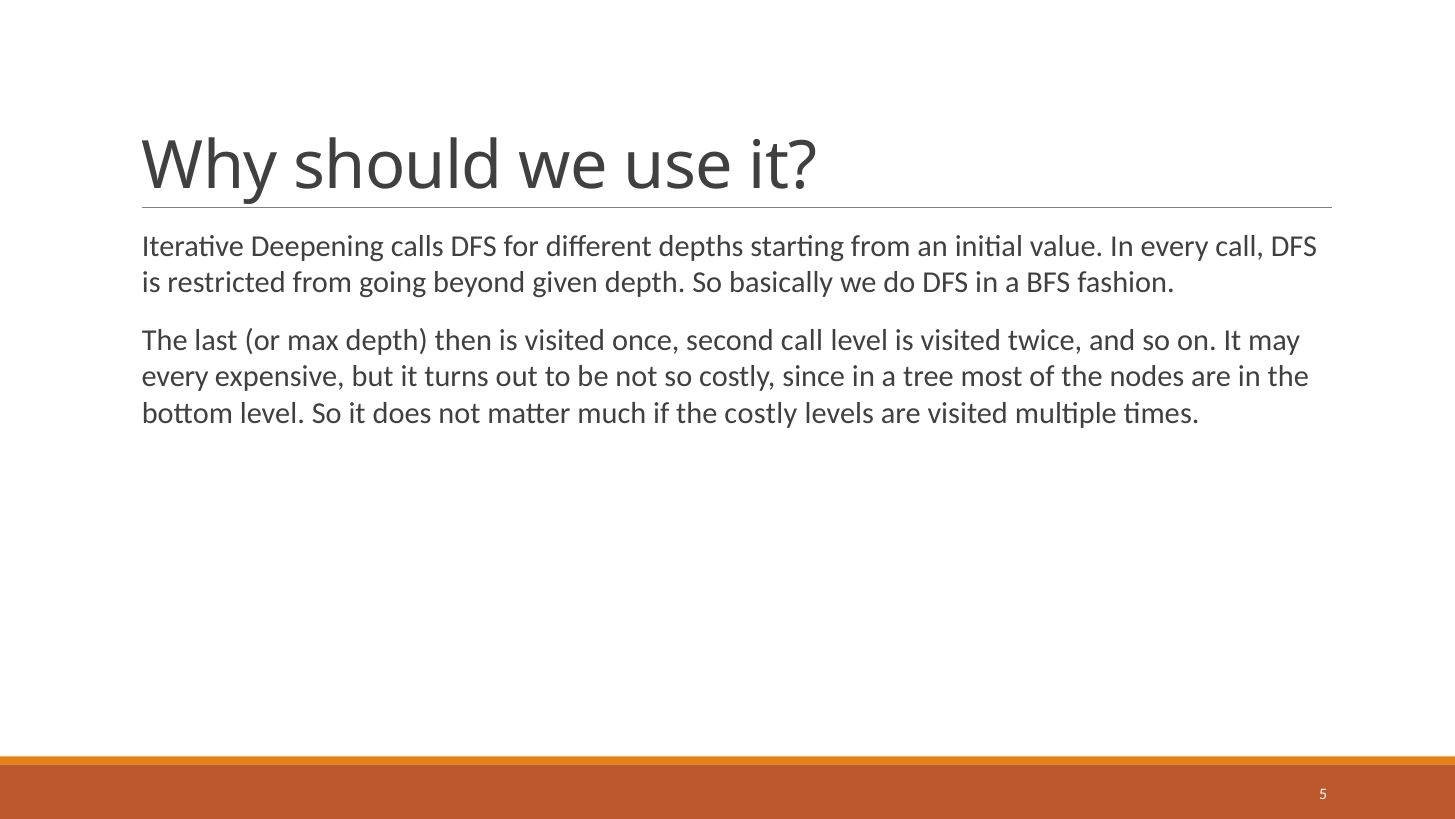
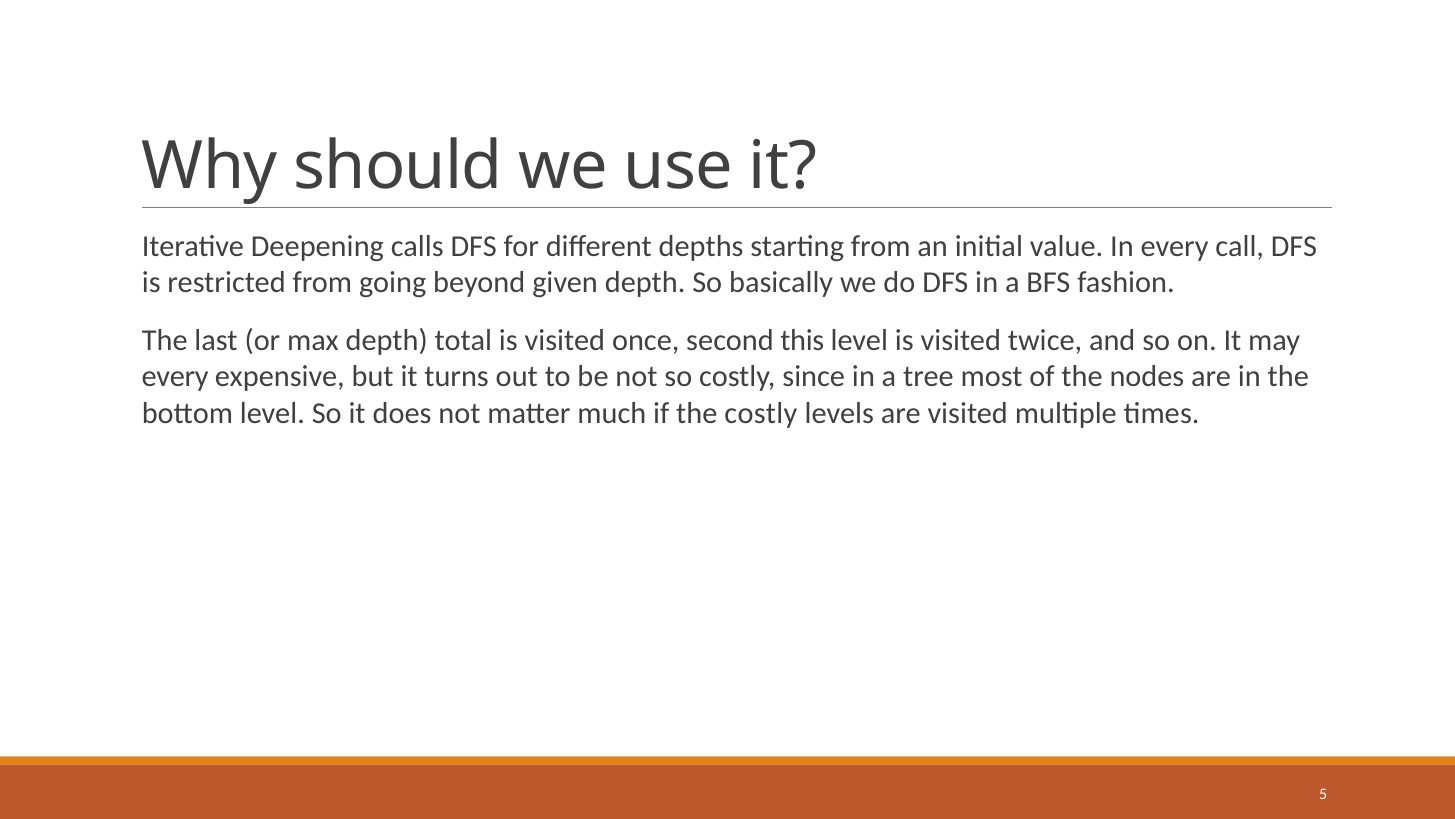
then: then -> total (463, 340)
second call: call -> this (802, 340)
